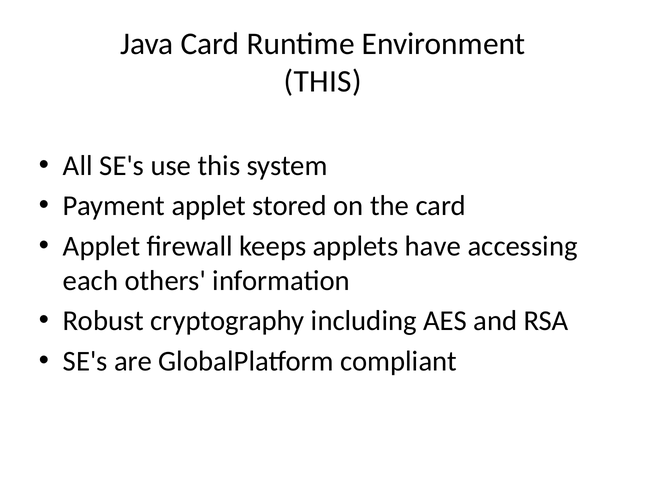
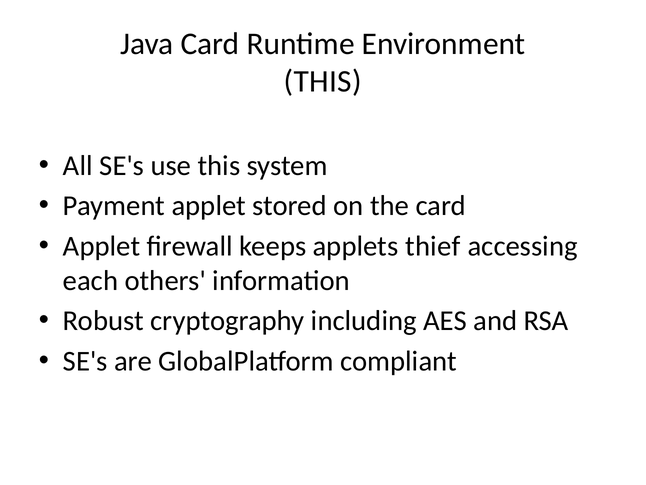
have: have -> thief (433, 246)
